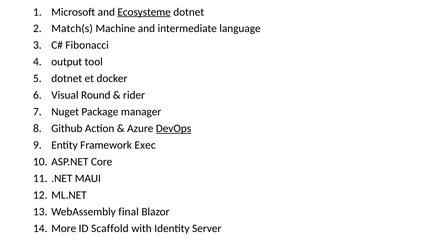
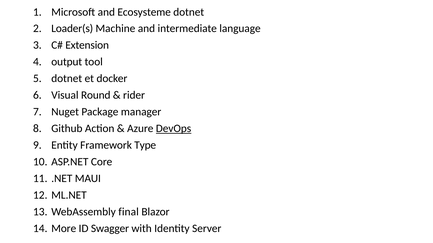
Ecosysteme underline: present -> none (144, 12)
Match(s: Match(s -> Loader(s (72, 29)
Fibonacci: Fibonacci -> Extension (87, 45)
Exec: Exec -> Type (145, 145)
Scaffold: Scaffold -> Swagger (110, 229)
